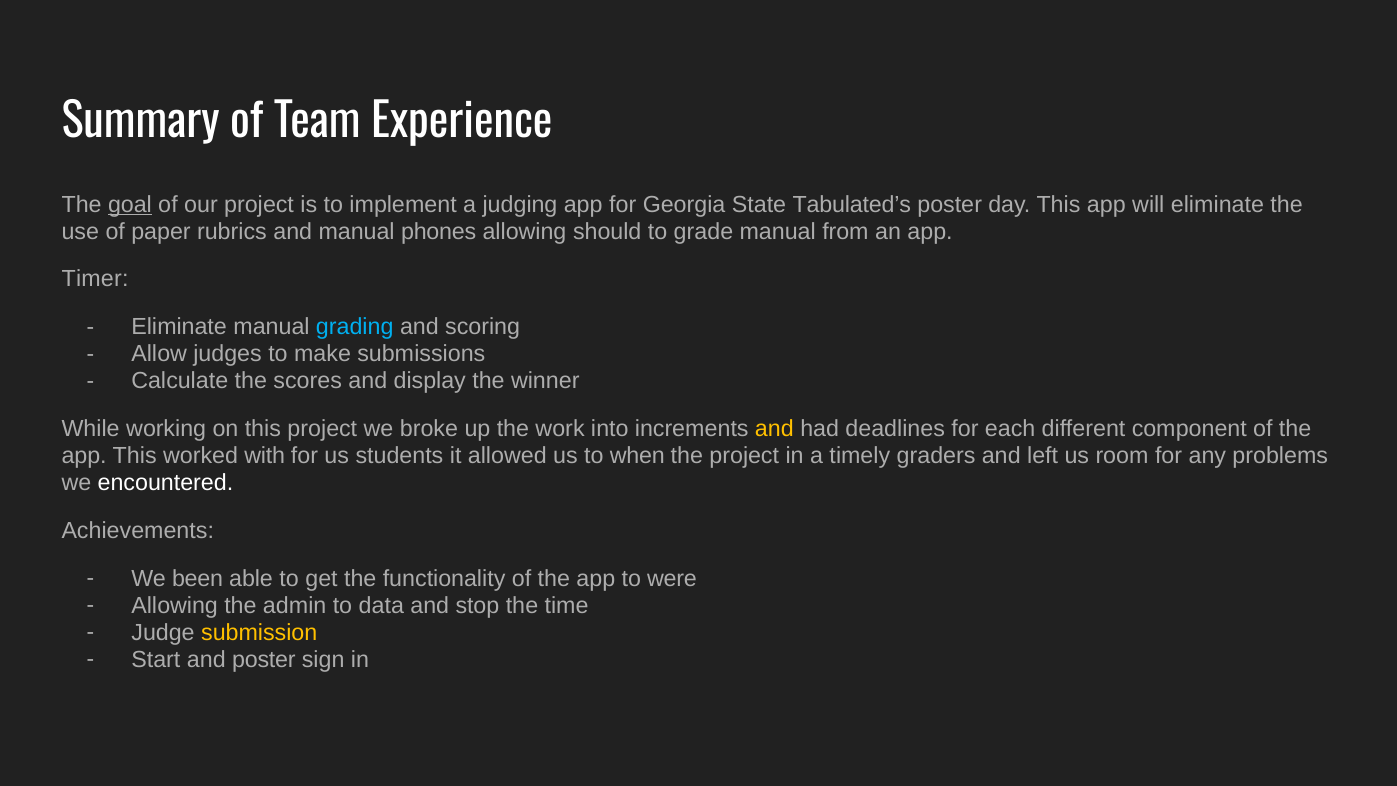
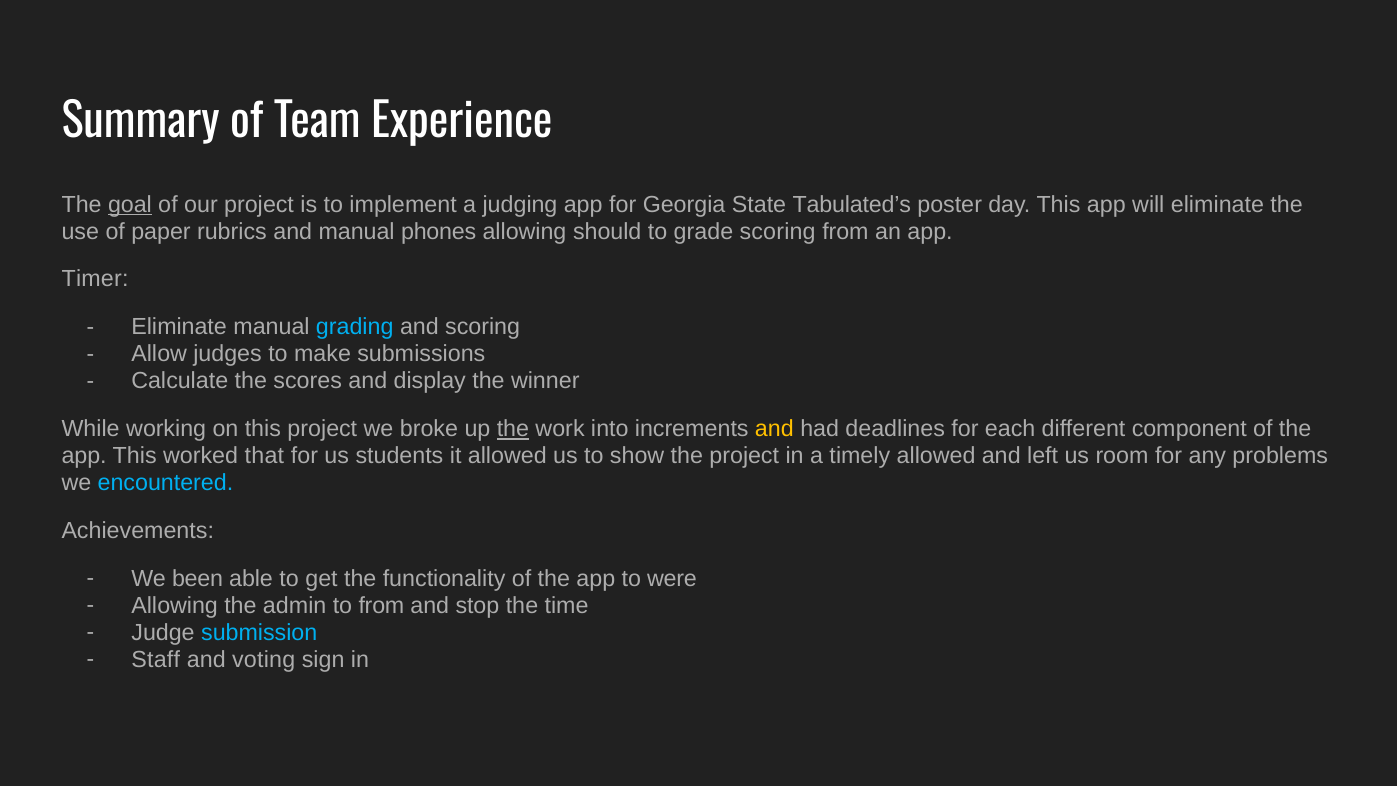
grade manual: manual -> scoring (778, 231)
the underline: none -> present (513, 429)
with: with -> that (264, 456)
when: when -> show (637, 456)
timely graders: graders -> allowed (936, 456)
encountered colour: white -> light blue (165, 483)
to data: data -> from (381, 605)
submission colour: yellow -> light blue (259, 632)
Start: Start -> Staff (156, 659)
and poster: poster -> voting (264, 659)
